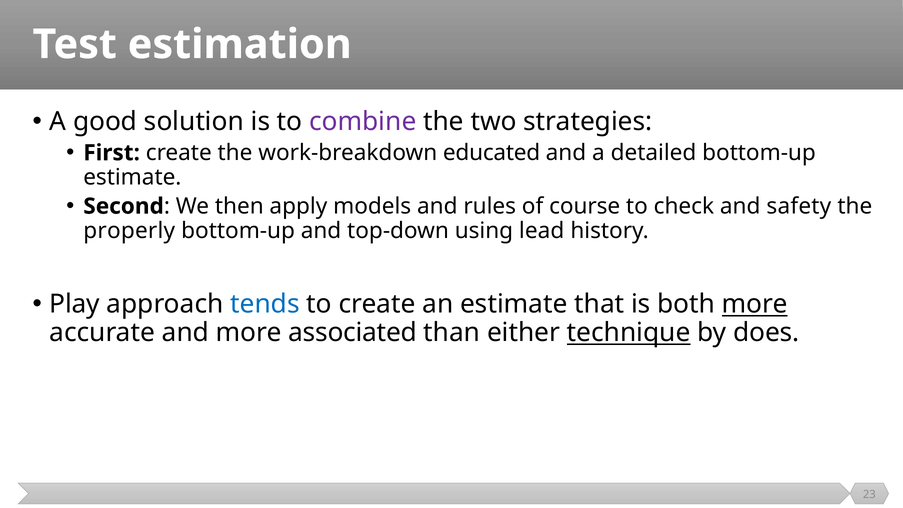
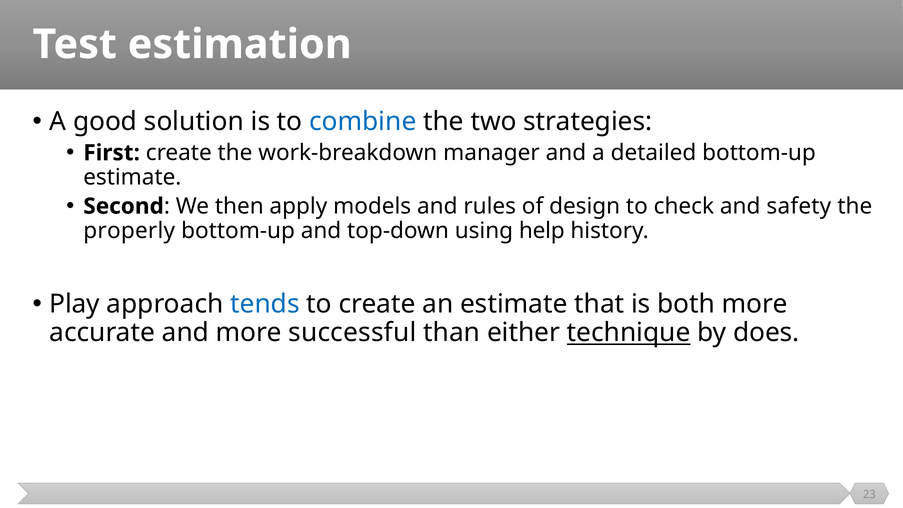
combine colour: purple -> blue (363, 122)
educated: educated -> manager (491, 153)
course: course -> design (585, 206)
lead: lead -> help (542, 231)
more underline: present -> none (755, 304)
associated: associated -> successful (352, 333)
